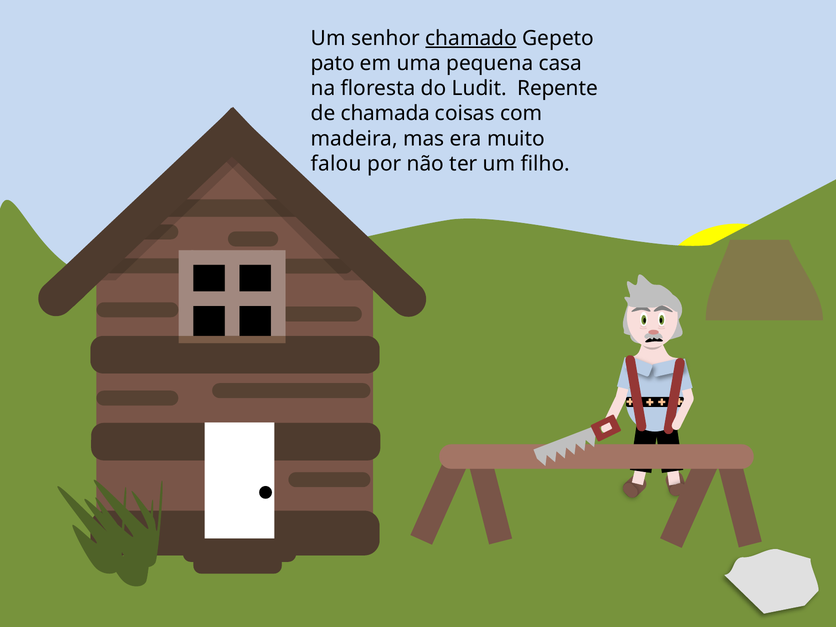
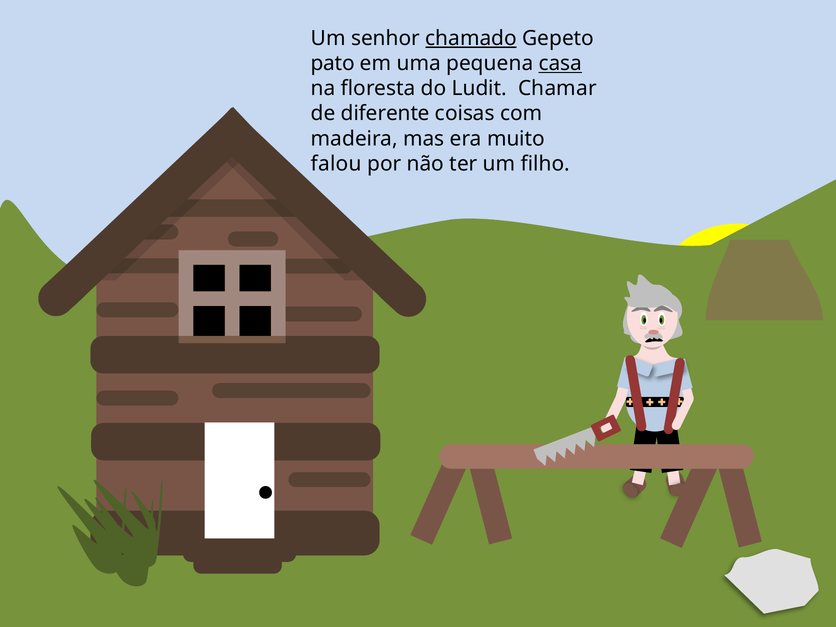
casa underline: none -> present (560, 63)
Repente: Repente -> Chamar (557, 88)
chamada: chamada -> diferente (385, 114)
